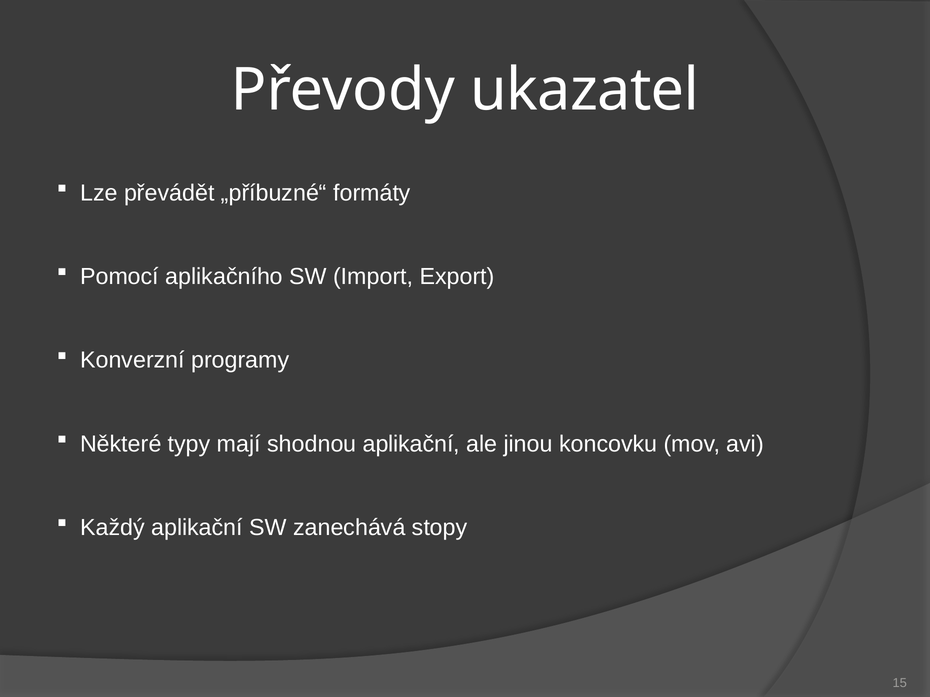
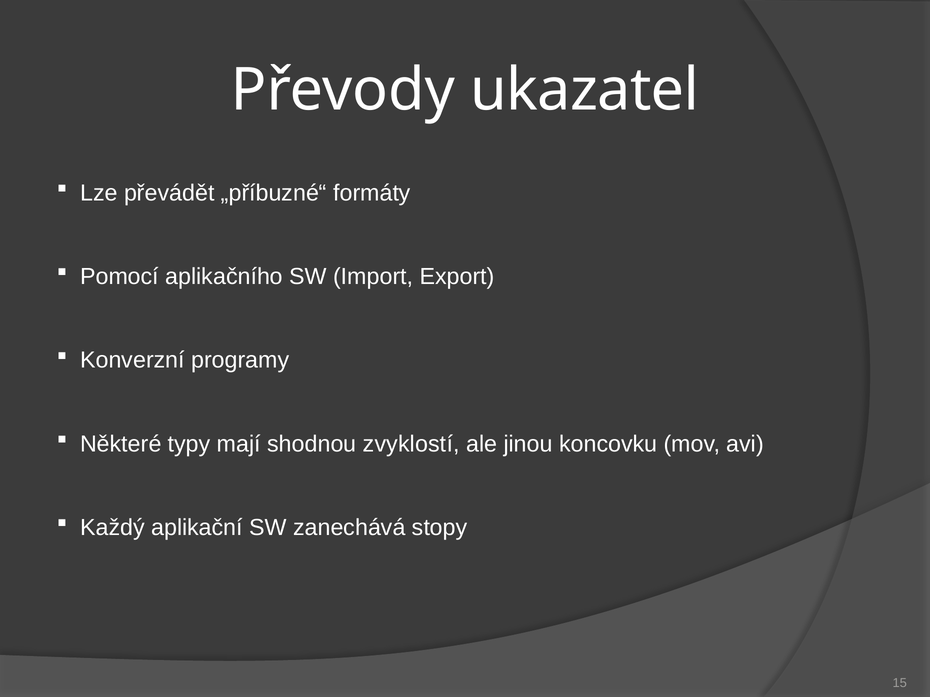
shodnou aplikační: aplikační -> zvyklostí (411, 444)
